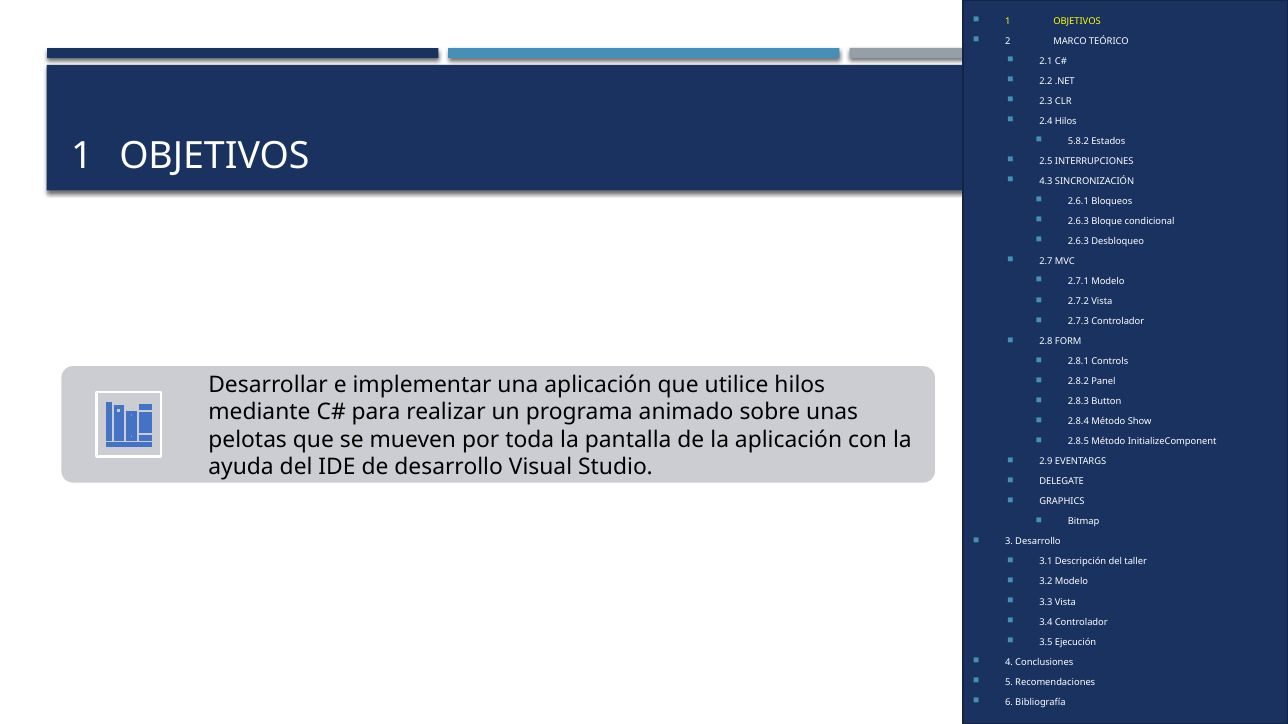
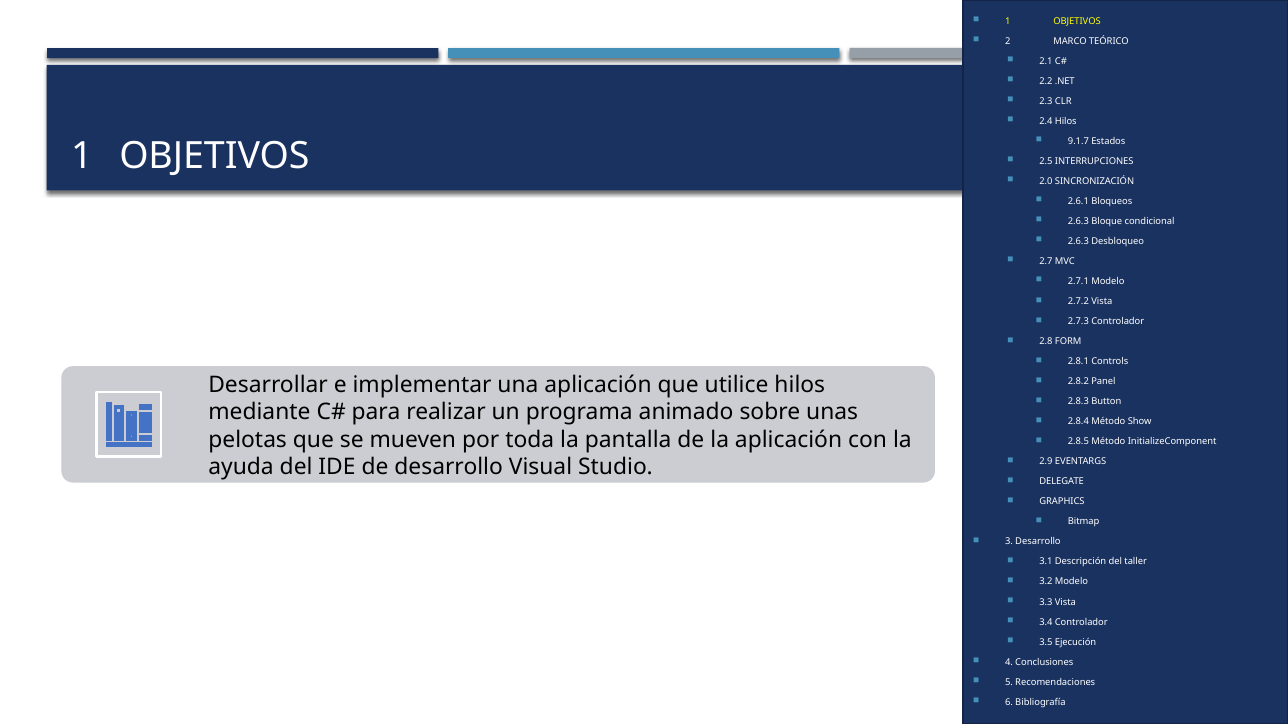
5.8.2: 5.8.2 -> 9.1.7 (1078, 141)
4.3: 4.3 -> 2.0 (1046, 181)
